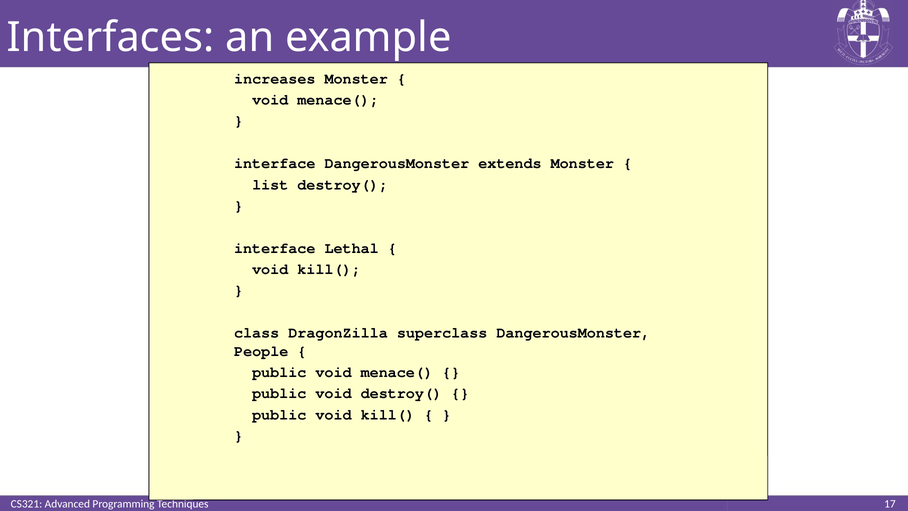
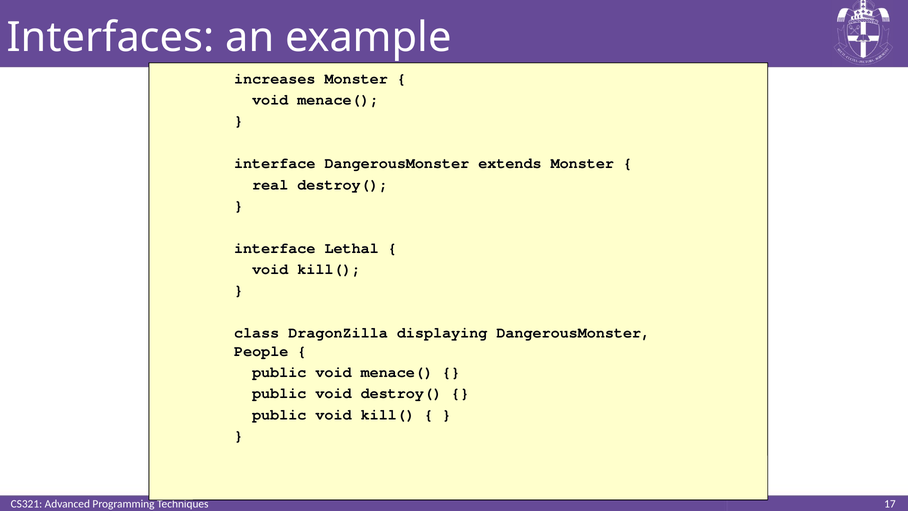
list: list -> real (270, 184)
superclass: superclass -> displaying (442, 333)
